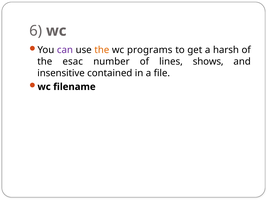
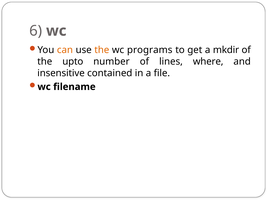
can colour: purple -> orange (65, 50)
harsh: harsh -> mkdir (226, 50)
esac: esac -> upto (73, 62)
shows: shows -> where (208, 62)
